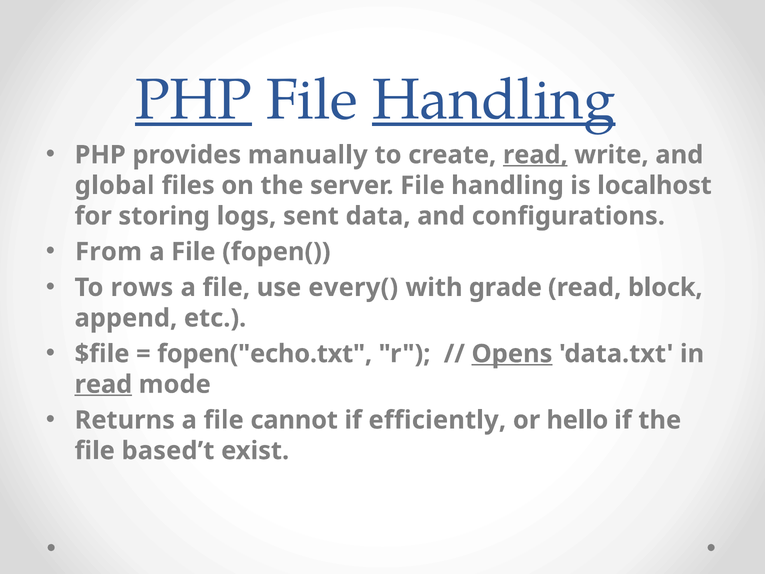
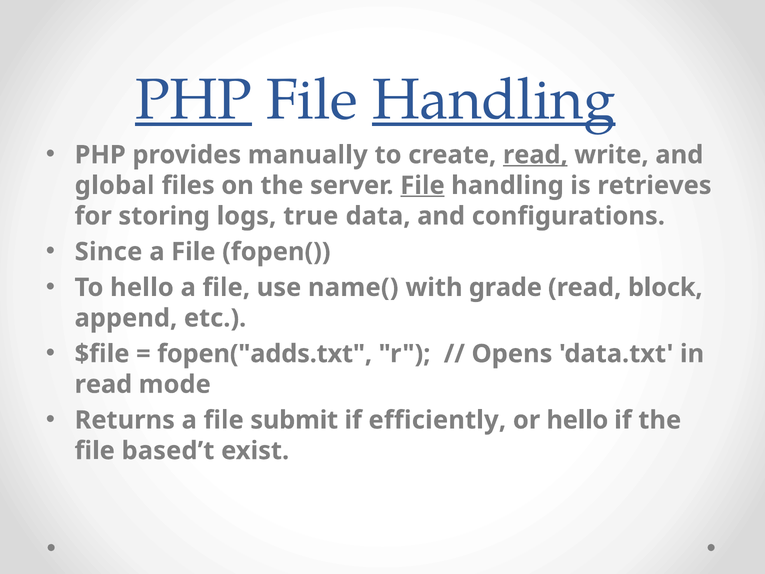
File underline: none -> present (422, 185)
localhost: localhost -> retrieves (654, 185)
sent: sent -> true (311, 216)
From: From -> Since (109, 252)
To rows: rows -> hello (142, 287)
every(: every( -> name( (353, 287)
fopen("echo.txt: fopen("echo.txt -> fopen("adds.txt (265, 354)
Opens underline: present -> none (512, 354)
read underline: present -> none (103, 384)
cannot: cannot -> submit (294, 420)
